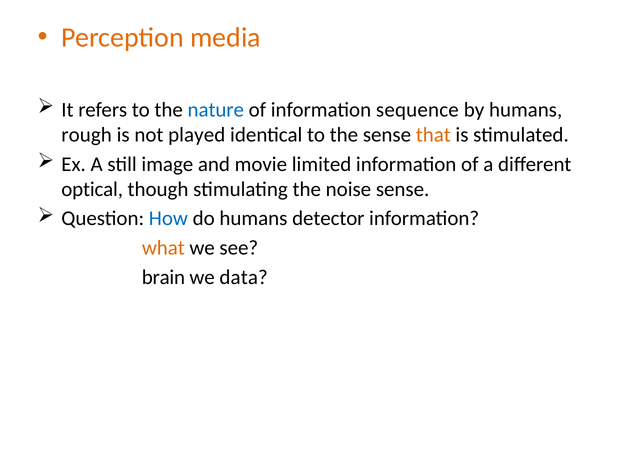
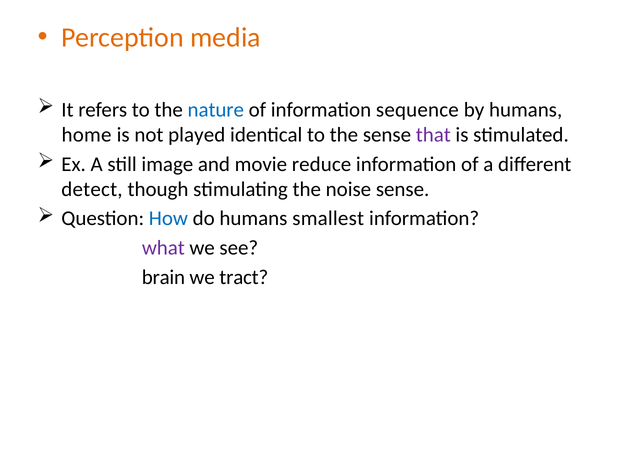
rough: rough -> home (87, 135)
that colour: orange -> purple (433, 135)
limited: limited -> reduce (322, 164)
optical: optical -> detect (92, 190)
detector: detector -> smallest (328, 219)
what colour: orange -> purple (163, 248)
data: data -> tract (244, 278)
